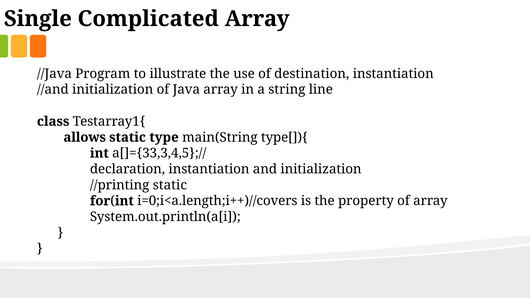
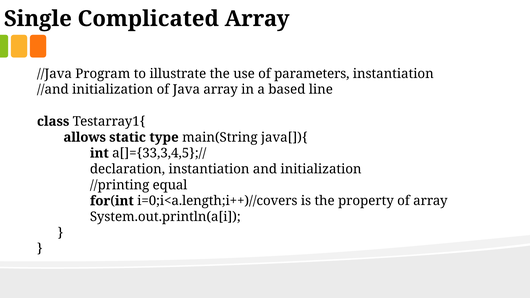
destination: destination -> parameters (312, 74)
string: string -> based (287, 90)
type[]){: type[]){ -> java[]){ (284, 137)
//printing static: static -> equal (170, 185)
